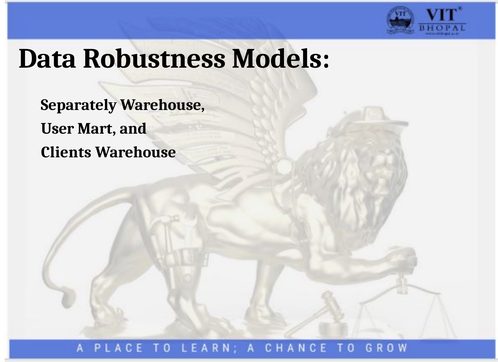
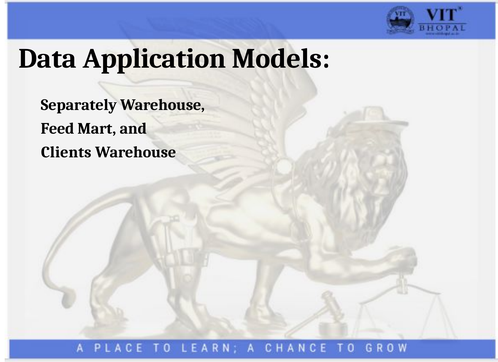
Robustness: Robustness -> Application (154, 59)
User: User -> Feed (57, 129)
